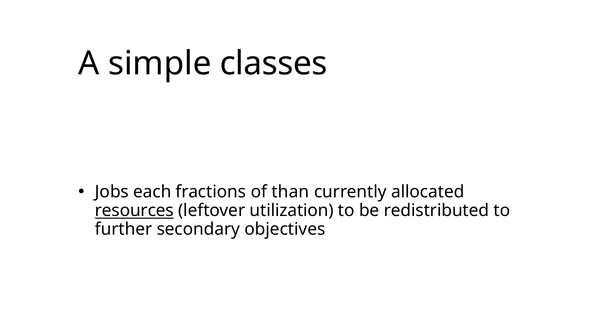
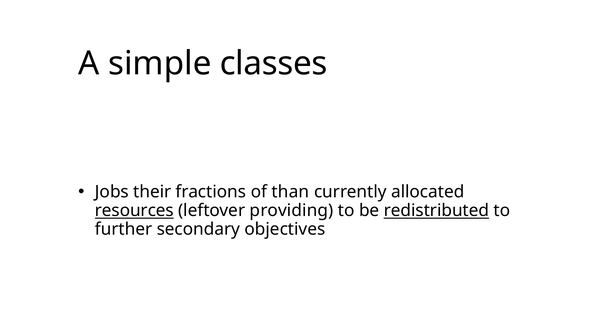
each: each -> their (152, 192)
utilization: utilization -> providing (292, 210)
redistributed underline: none -> present (436, 210)
